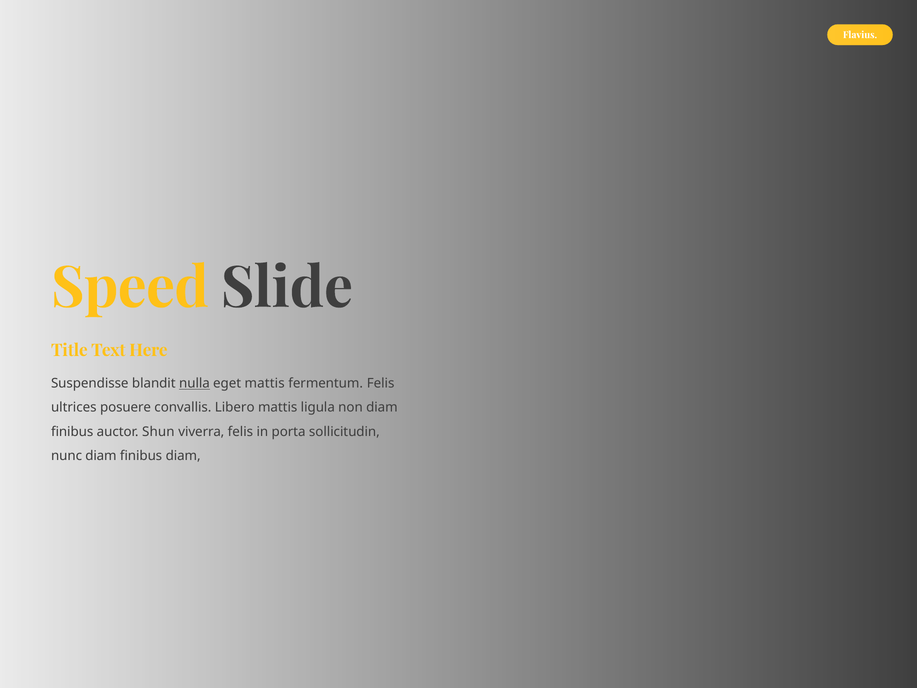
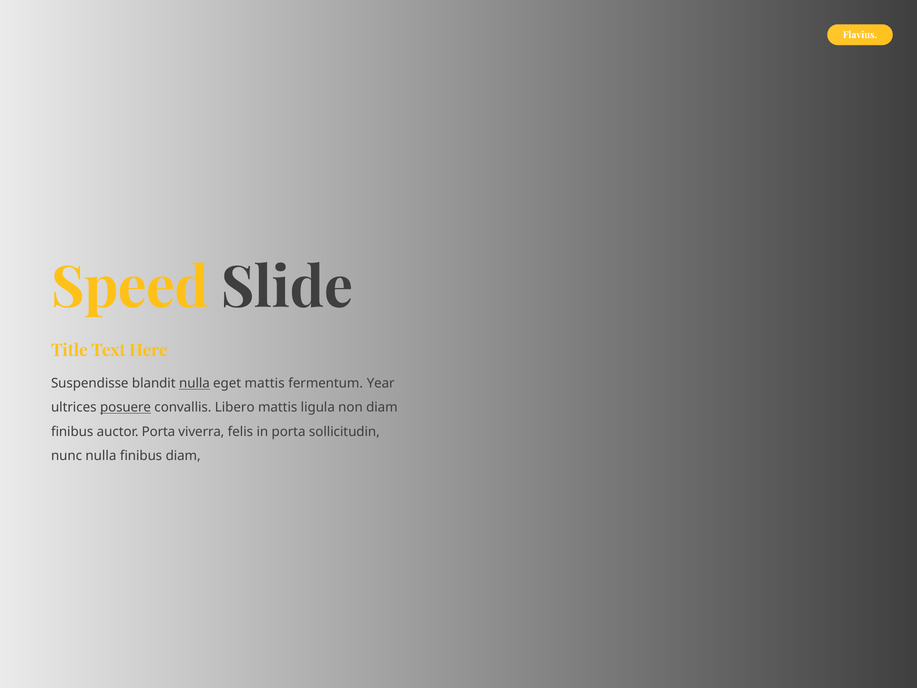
fermentum Felis: Felis -> Year (381, 383)
posuere underline: none -> present (126, 407)
auctor Shun: Shun -> Porta (158, 431)
nunc diam: diam -> nulla (101, 456)
